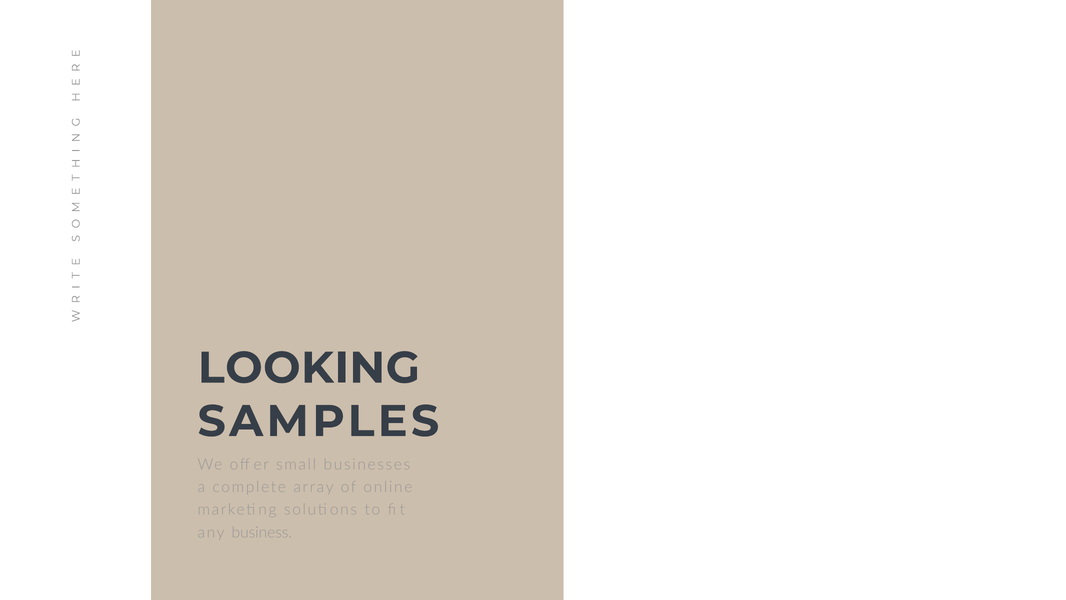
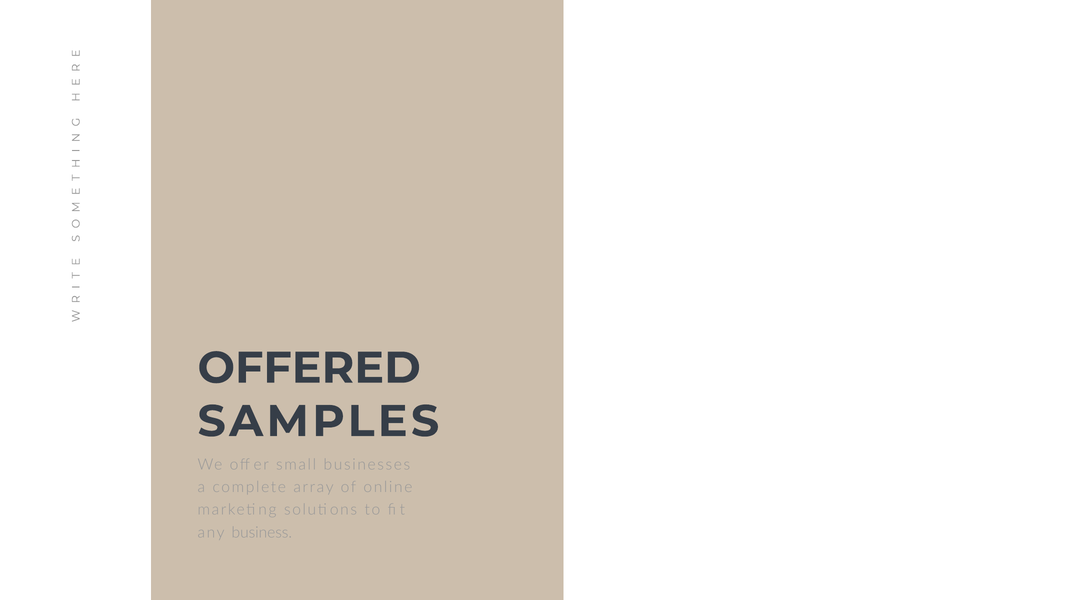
LOOKING: LOOKING -> OFFERED (309, 368)
